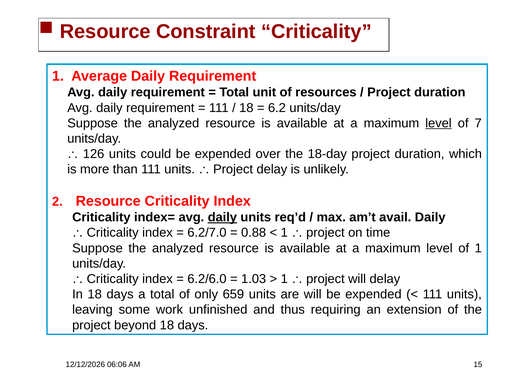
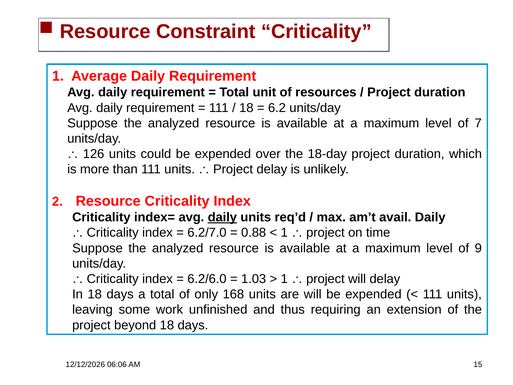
level underline: present -> none (438, 123)
of 1: 1 -> 9 (478, 248)
659: 659 -> 168 (233, 294)
